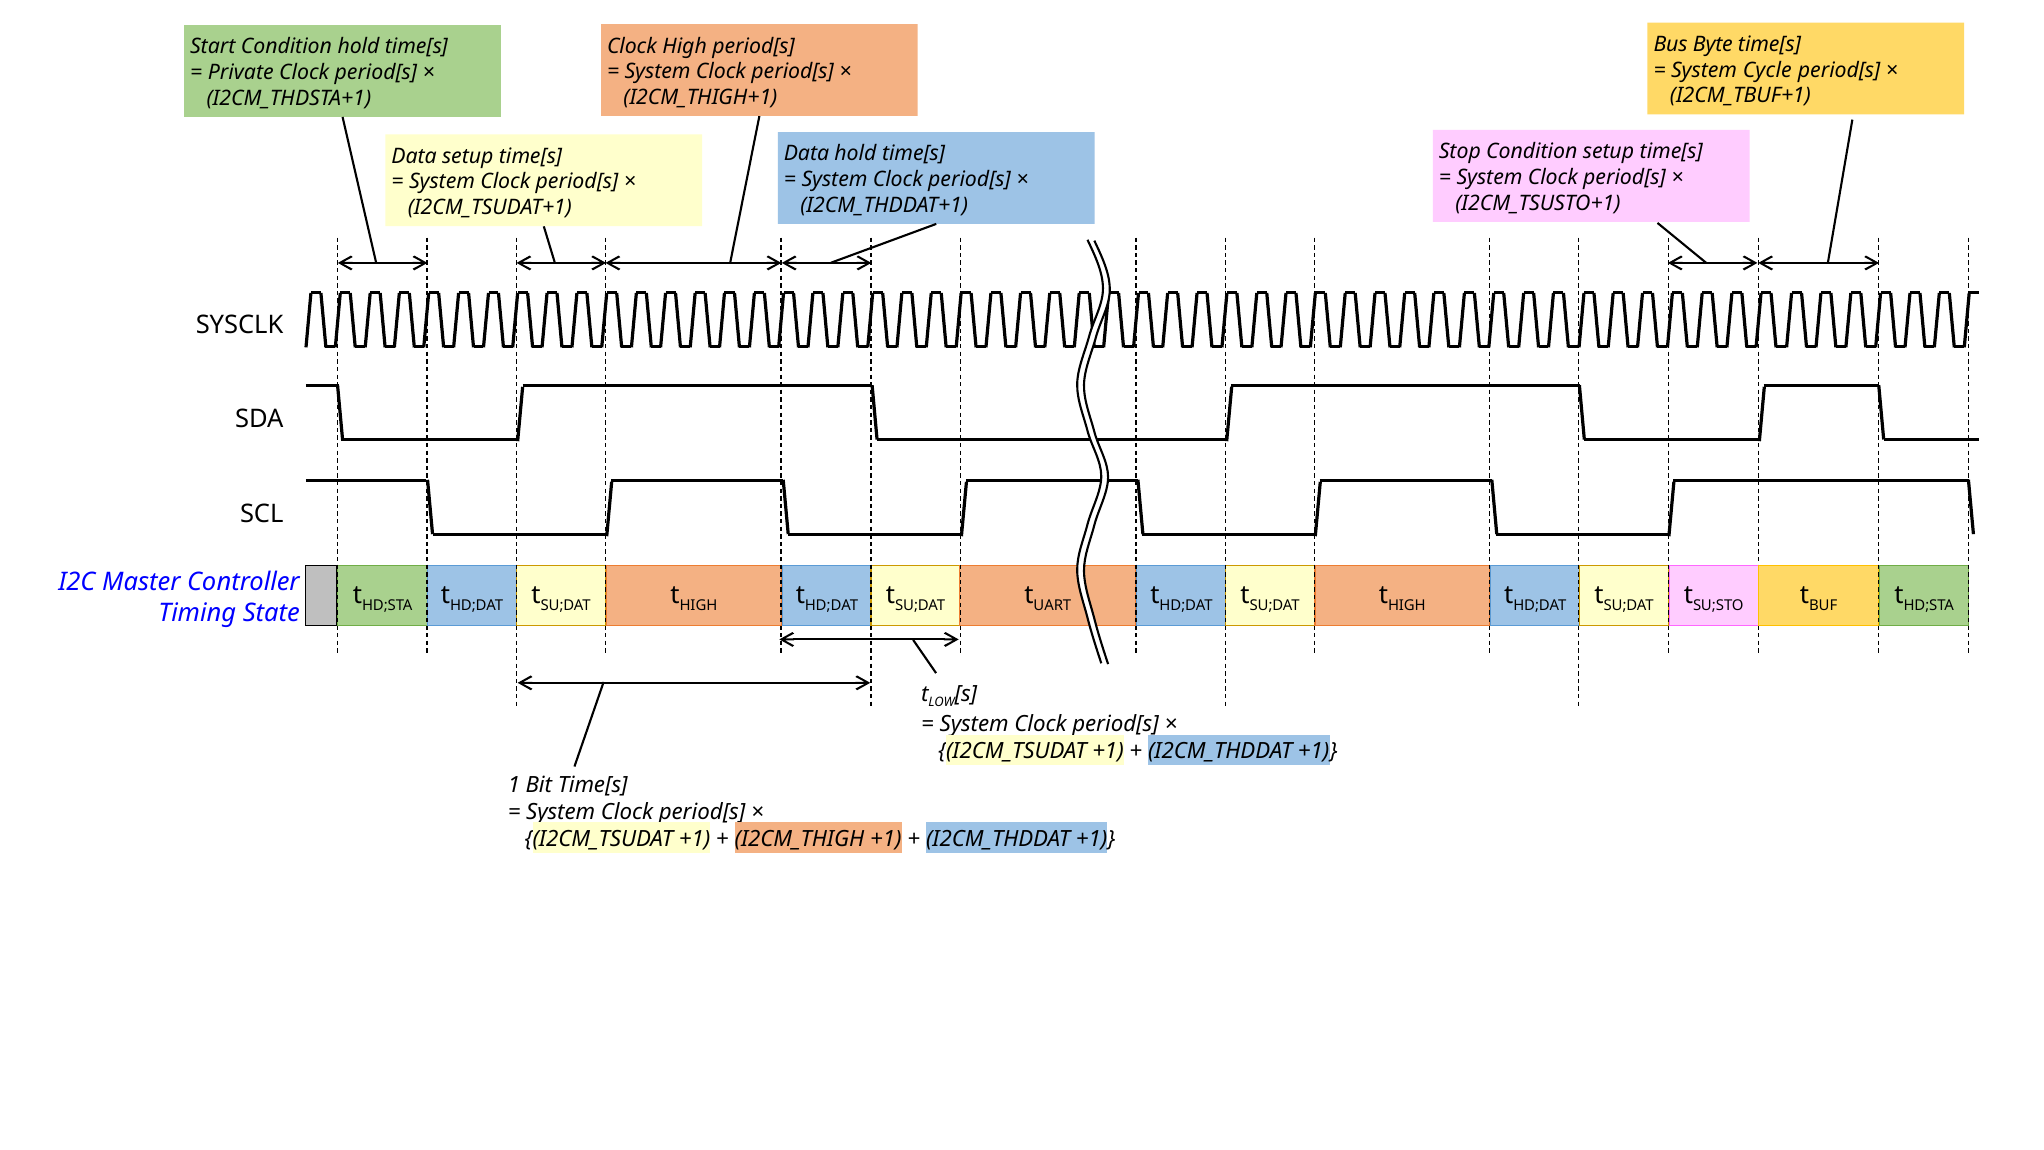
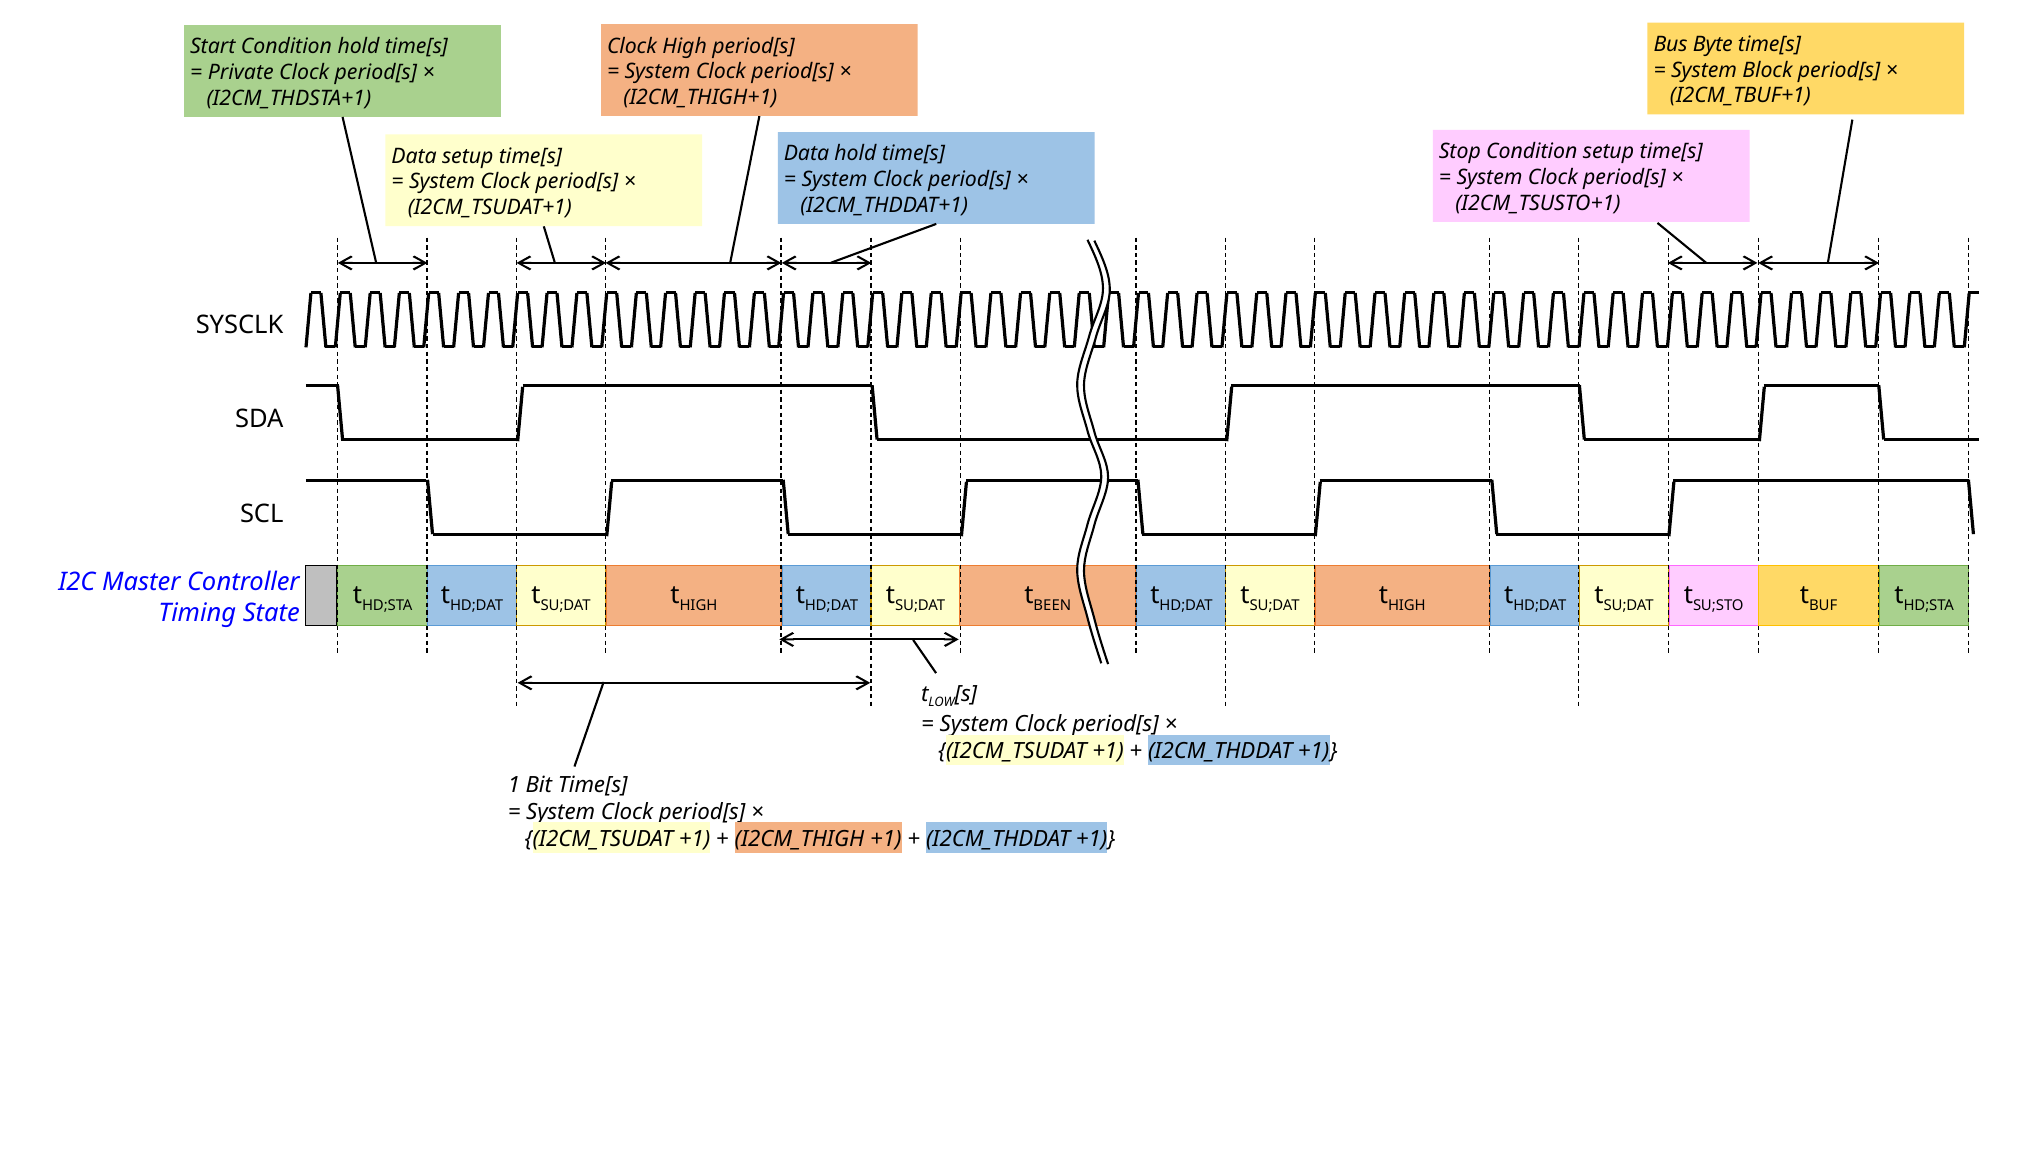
Cycle: Cycle -> Block (1767, 70)
UART: UART -> BEEN (1052, 605)
